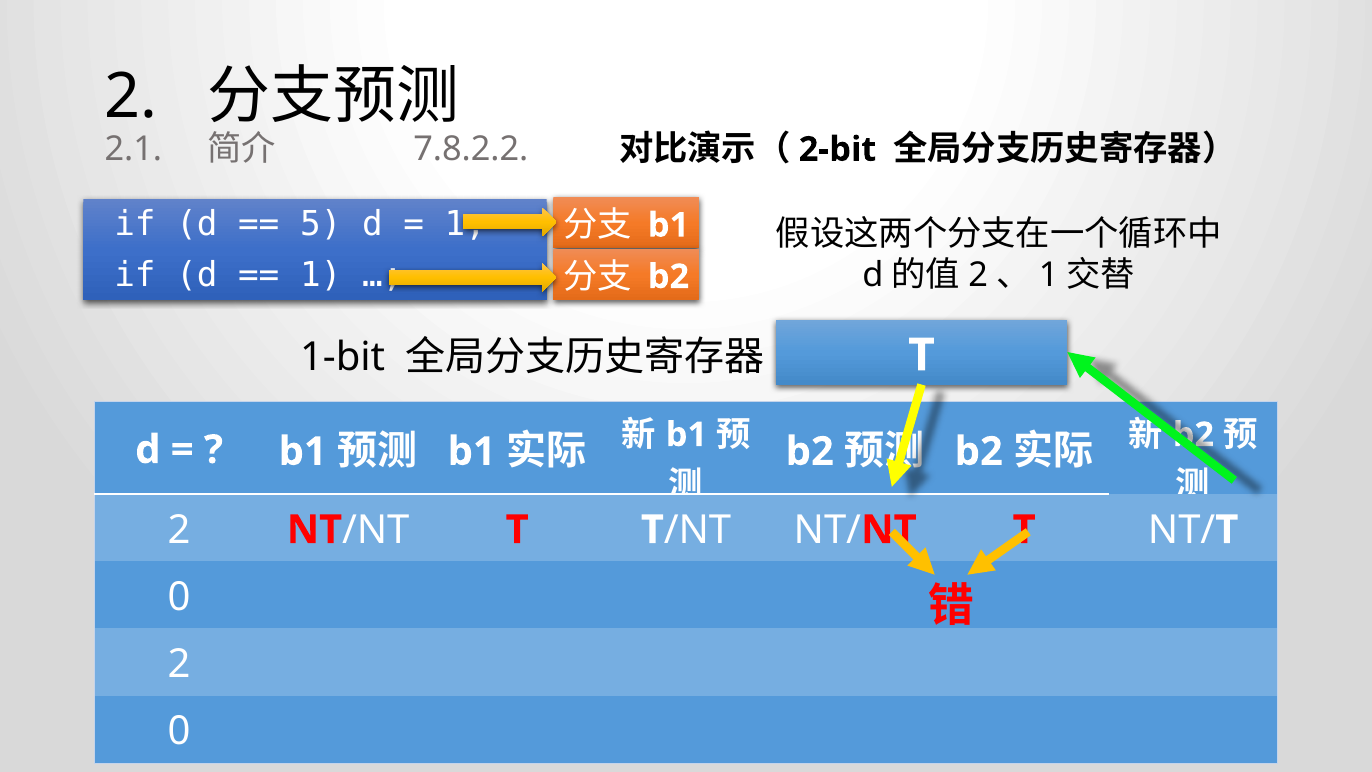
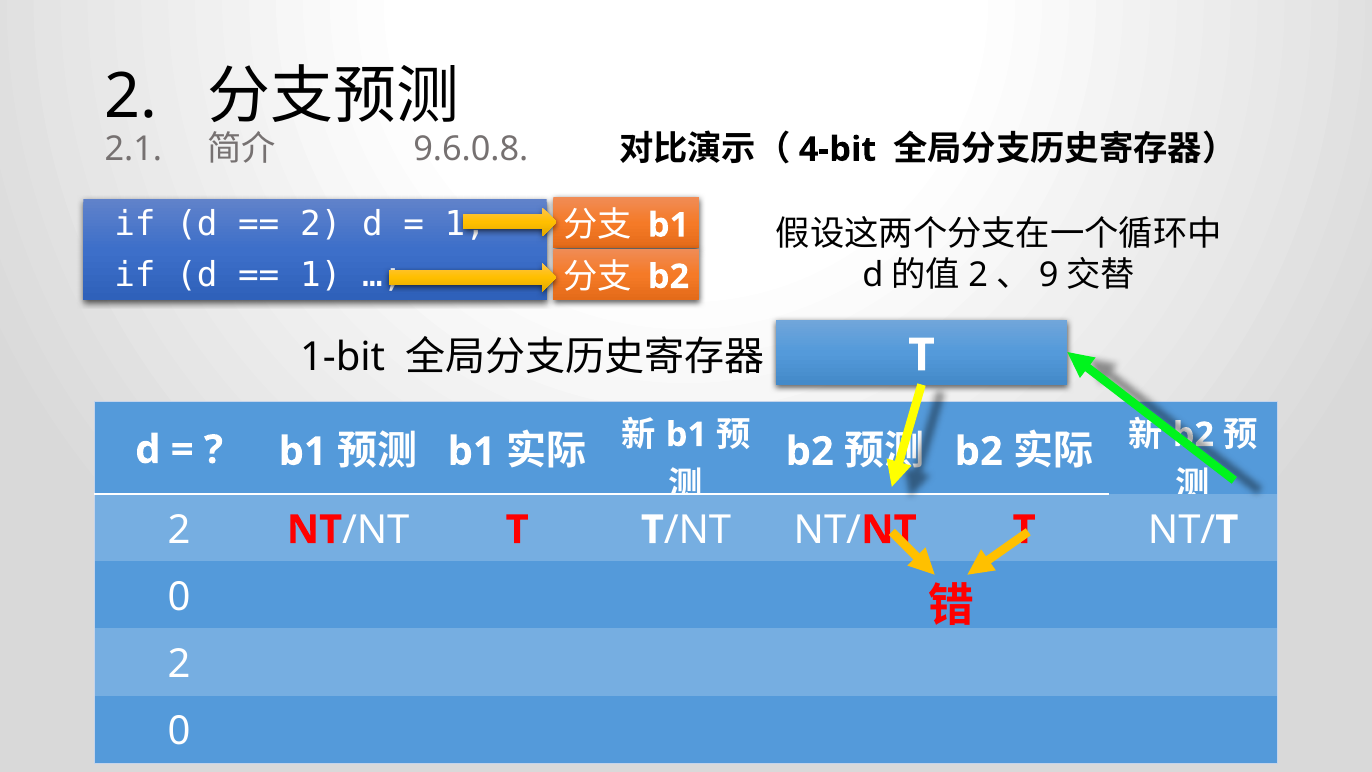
7.8.2.2: 7.8.2.2 -> 9.6.0.8 (471, 149)
2-bit: 2-bit -> 4-bit (837, 149)
5: 5 -> 2 (321, 224)
1: 1 -> 9 (1049, 275)
